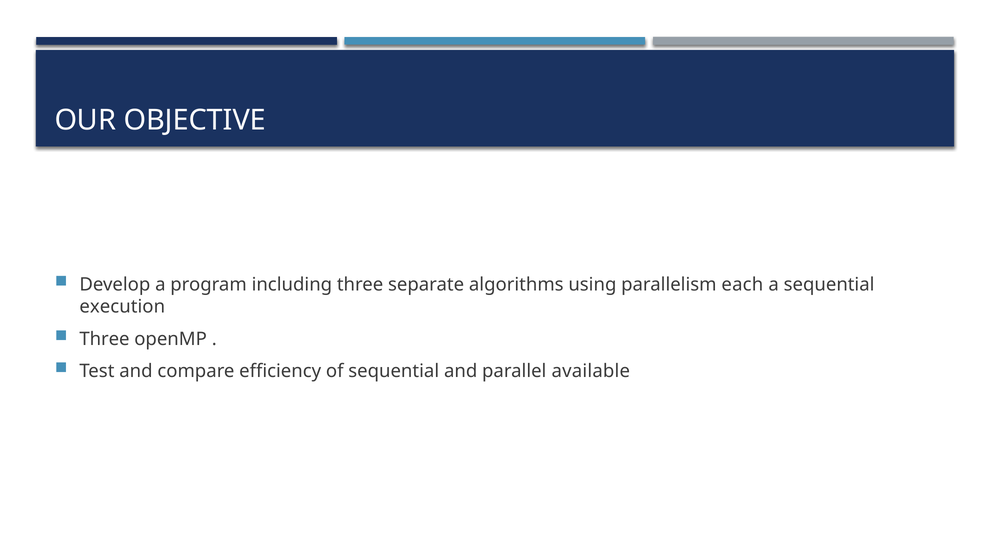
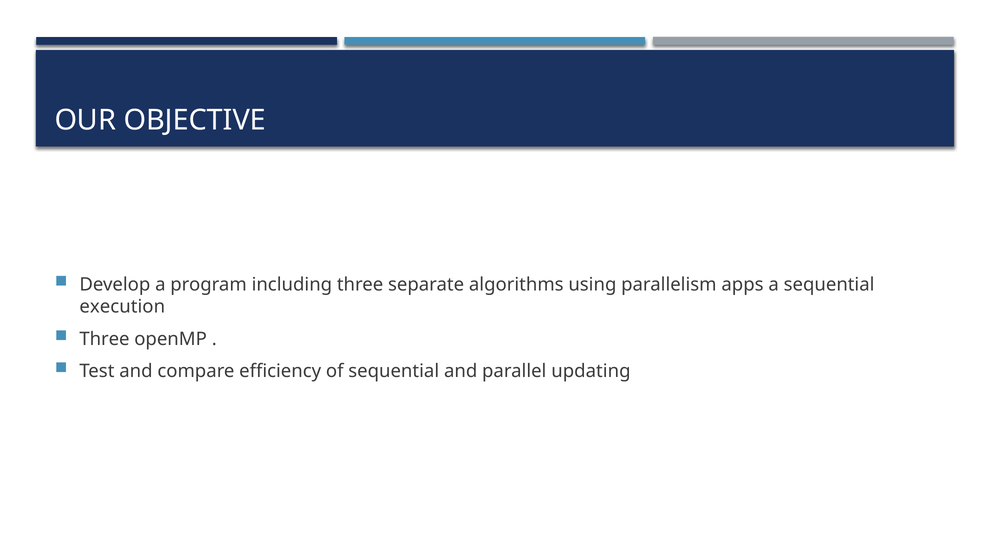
each: each -> apps (742, 284)
available: available -> updating (591, 371)
